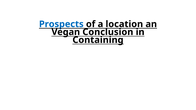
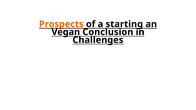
Prospects colour: blue -> orange (61, 24)
location: location -> starting (124, 24)
Containing: Containing -> Challenges (98, 40)
